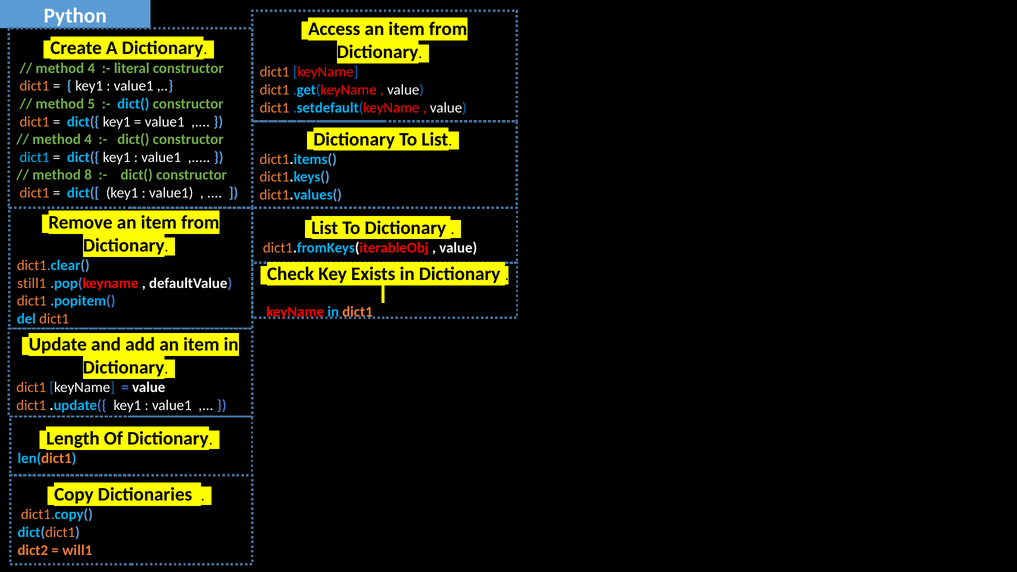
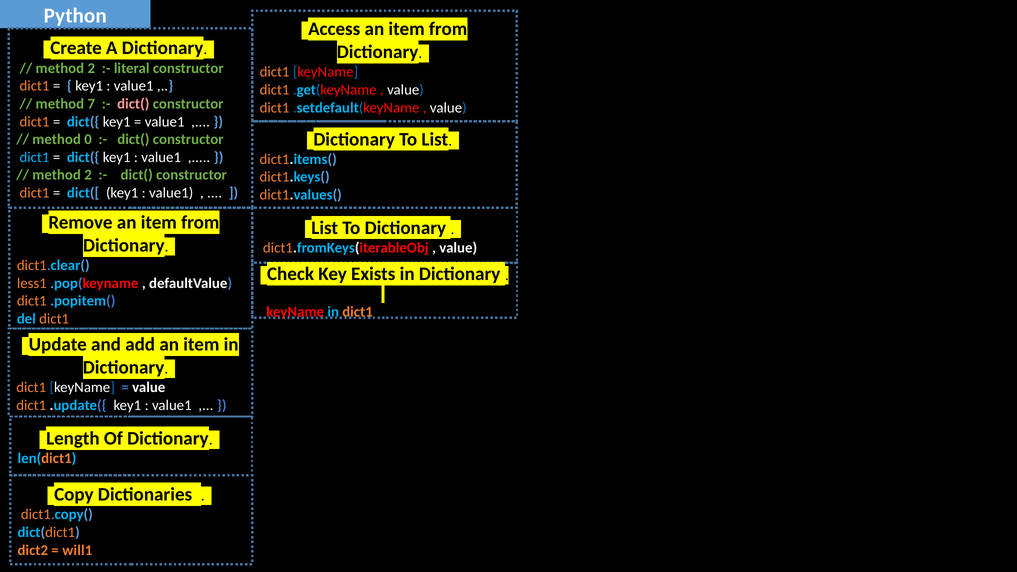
4: 4 -> 2 (91, 68)
5: 5 -> 7 (91, 104)
dict( colour: light blue -> pink (133, 104)
4: 4 -> 0 (88, 139)
8: 8 -> 2 (88, 175)
still1: still1 -> less1 (32, 283)
